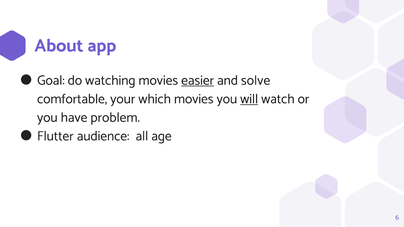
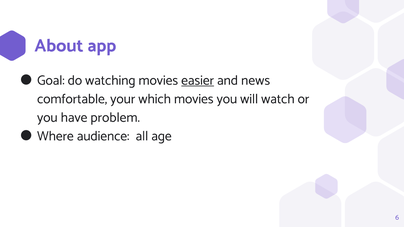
solve: solve -> news (256, 80)
will underline: present -> none (249, 99)
Flutter: Flutter -> Where (55, 136)
